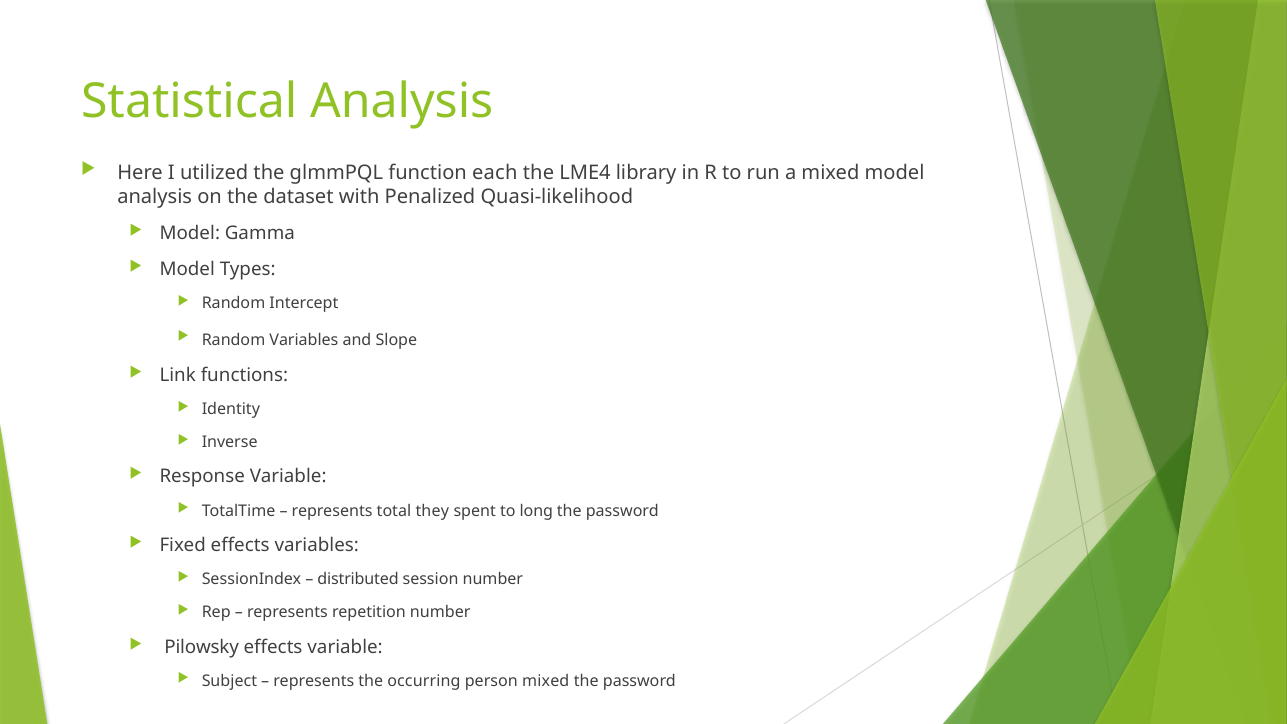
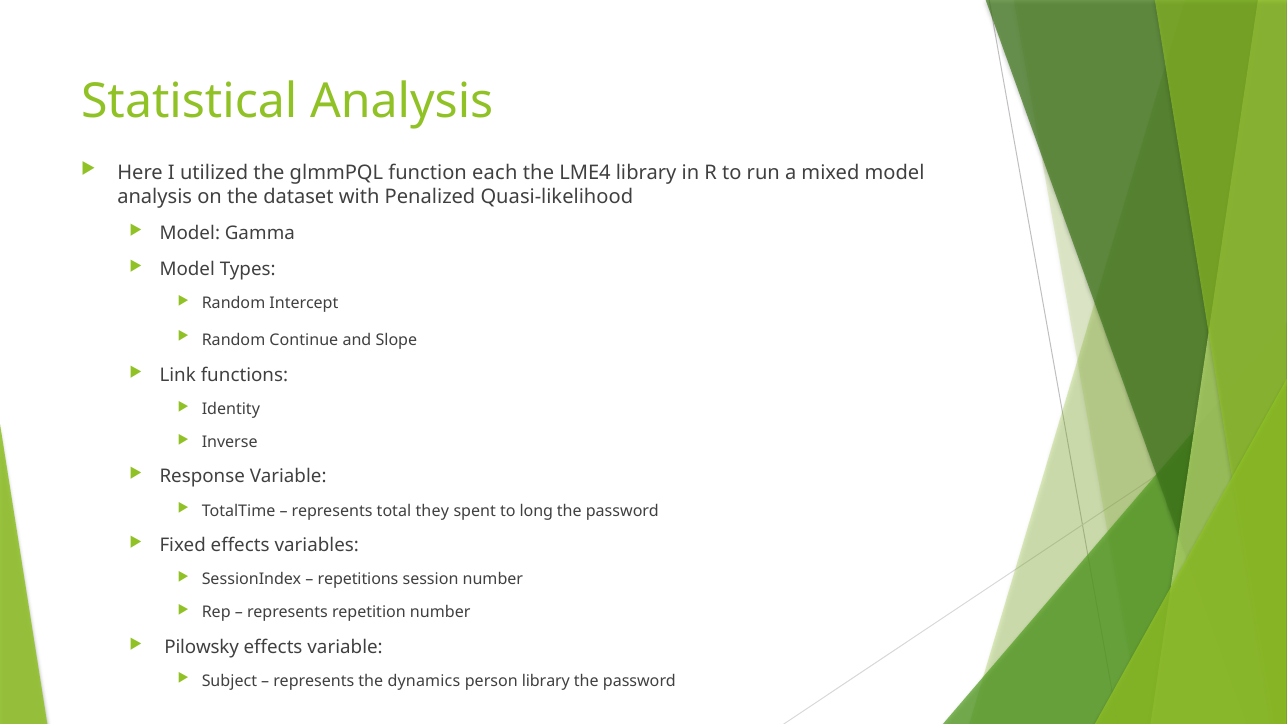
Random Variables: Variables -> Continue (304, 340)
distributed: distributed -> repetitions (358, 580)
occurring: occurring -> dynamics (424, 681)
person mixed: mixed -> library (546, 681)
